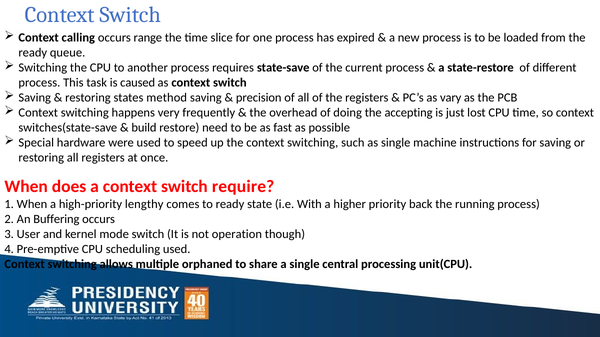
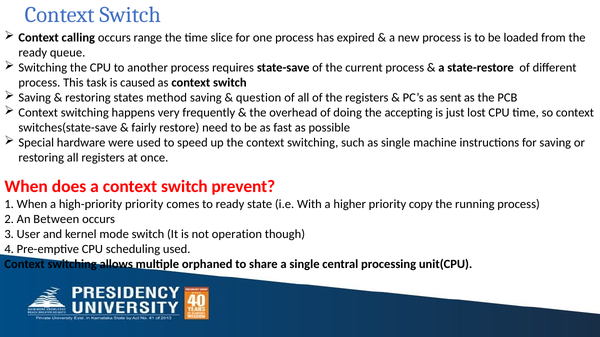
precision: precision -> question (259, 98)
vary: vary -> sent (451, 98)
build: build -> fairly (144, 128)
require: require -> prevent (243, 187)
high-priority lengthy: lengthy -> priority (144, 204)
back: back -> copy (421, 204)
Buffering: Buffering -> Between (56, 219)
